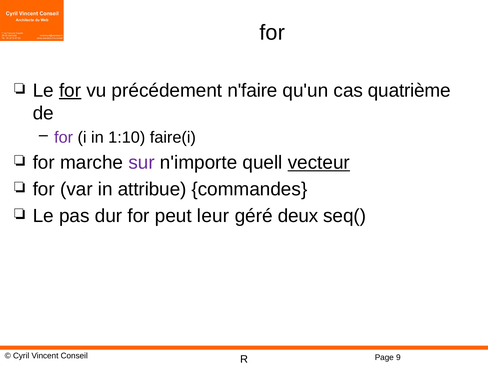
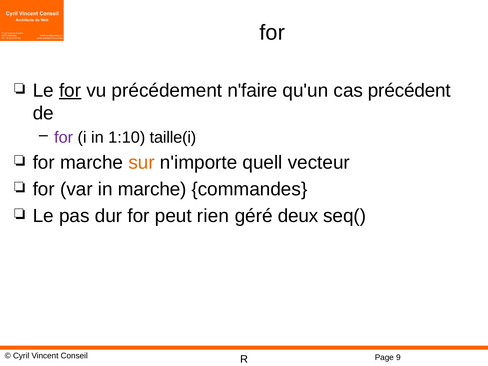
quatrième: quatrième -> précédent (409, 91)
faire(i: faire(i -> taille(i (173, 138)
sur colour: purple -> orange (142, 163)
vecteur underline: present -> none (319, 163)
in attribue: attribue -> marche (152, 189)
leur: leur -> rien (213, 216)
